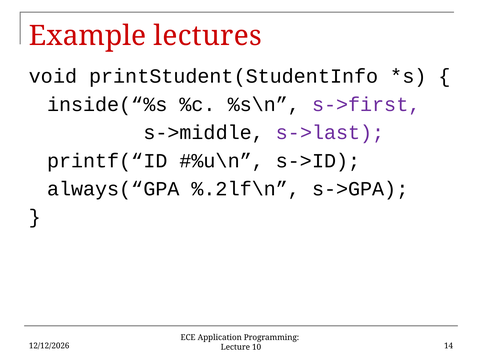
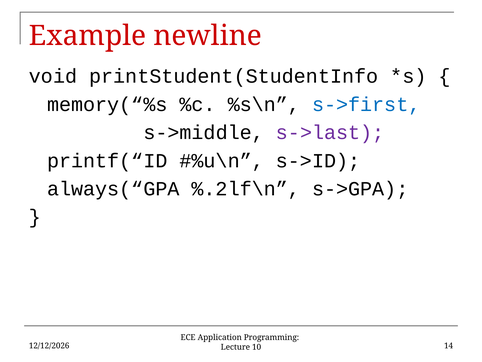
lectures: lectures -> newline (208, 36)
inside(“%s: inside(“%s -> memory(“%s (107, 104)
s->first colour: purple -> blue (366, 104)
